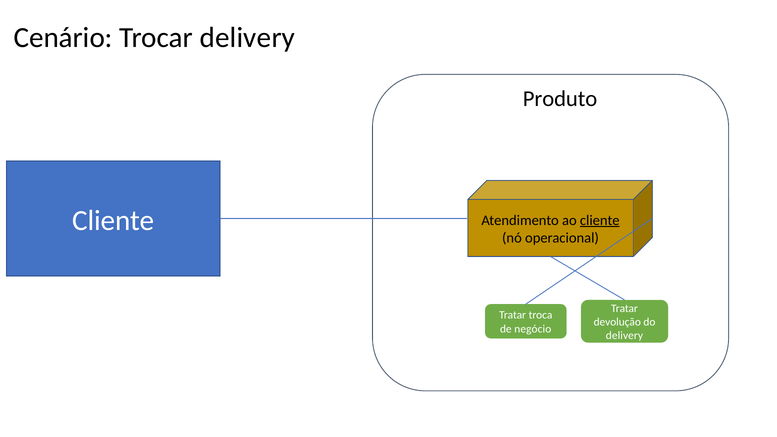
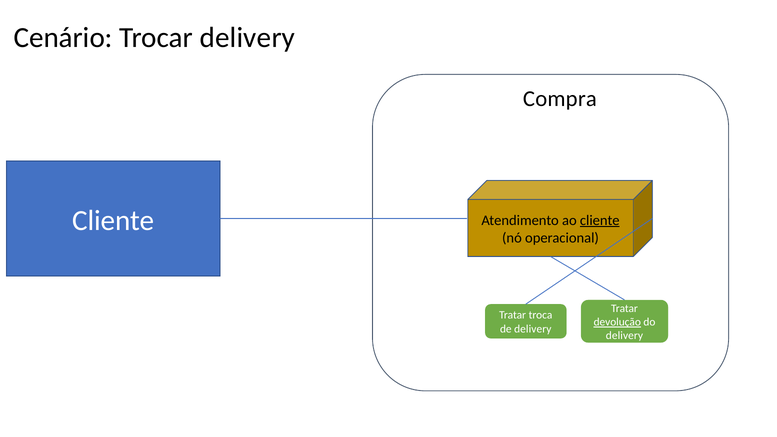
Produto: Produto -> Compra (560, 99)
devolução underline: none -> present (617, 322)
de negócio: negócio -> delivery (533, 329)
